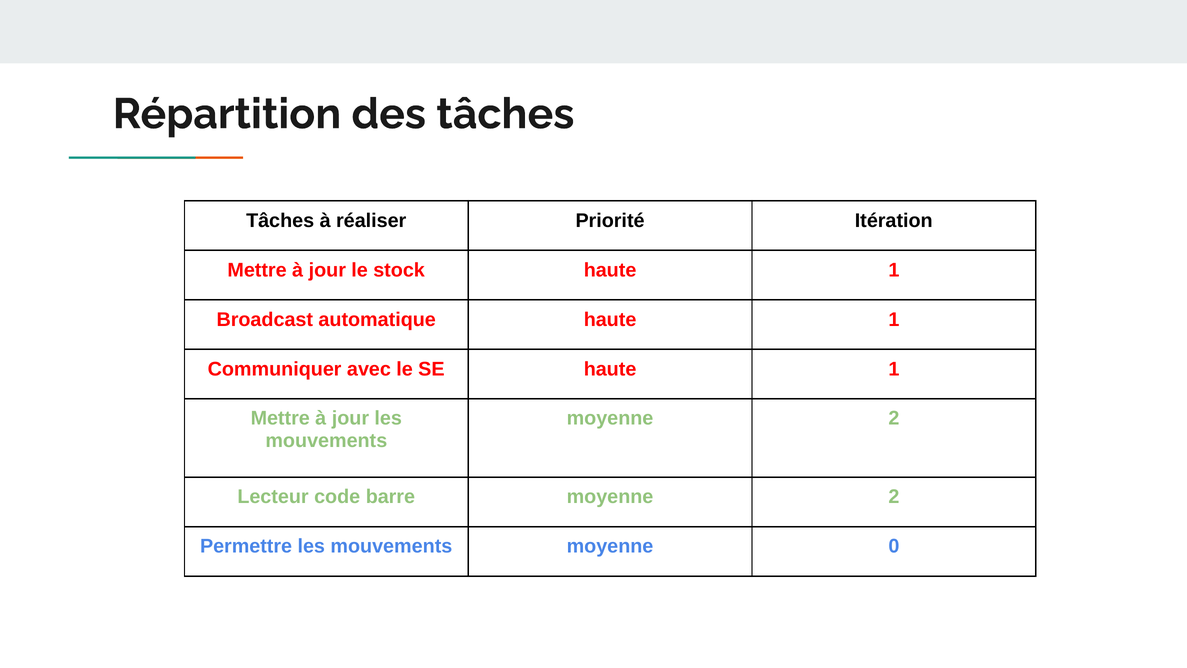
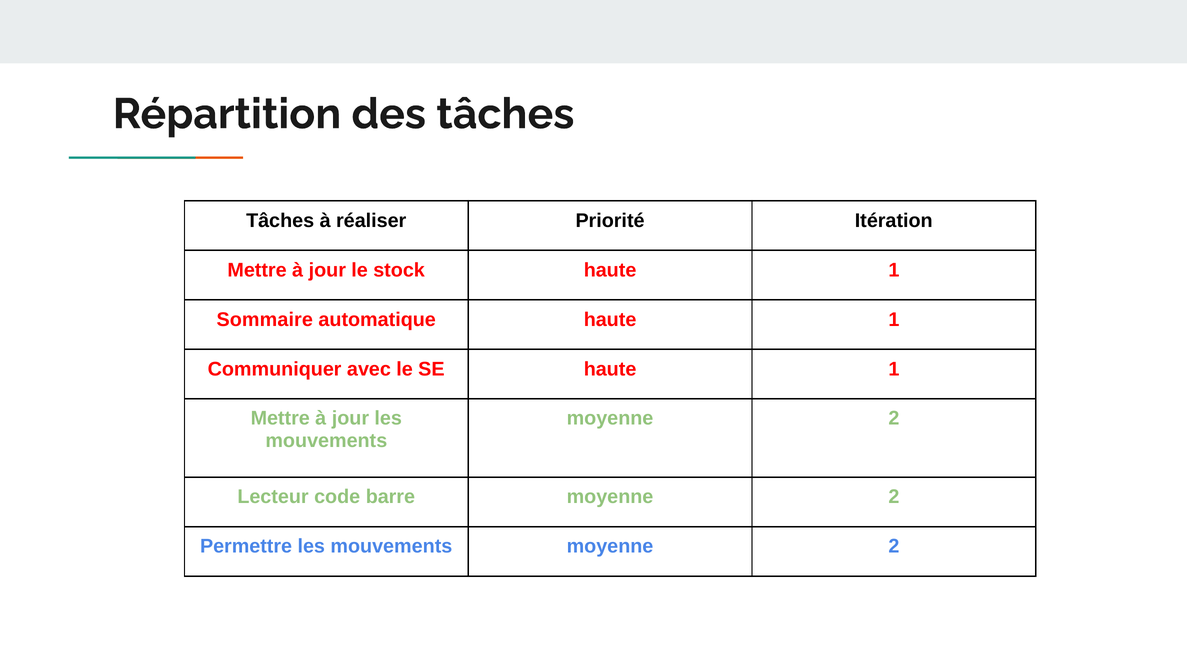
Broadcast: Broadcast -> Sommaire (265, 319)
0: 0 -> 2 (894, 546)
